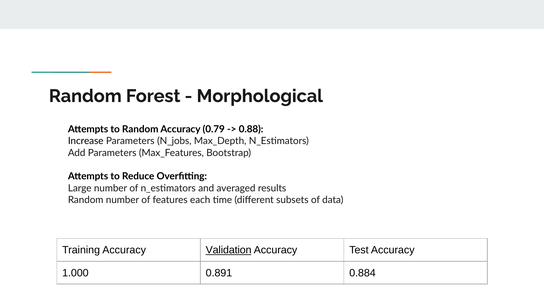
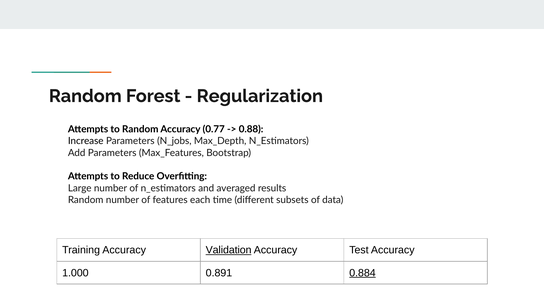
Morphological: Morphological -> Regularization (260, 96)
0.79: 0.79 -> 0.77 (214, 129)
0.884 underline: none -> present (362, 273)
